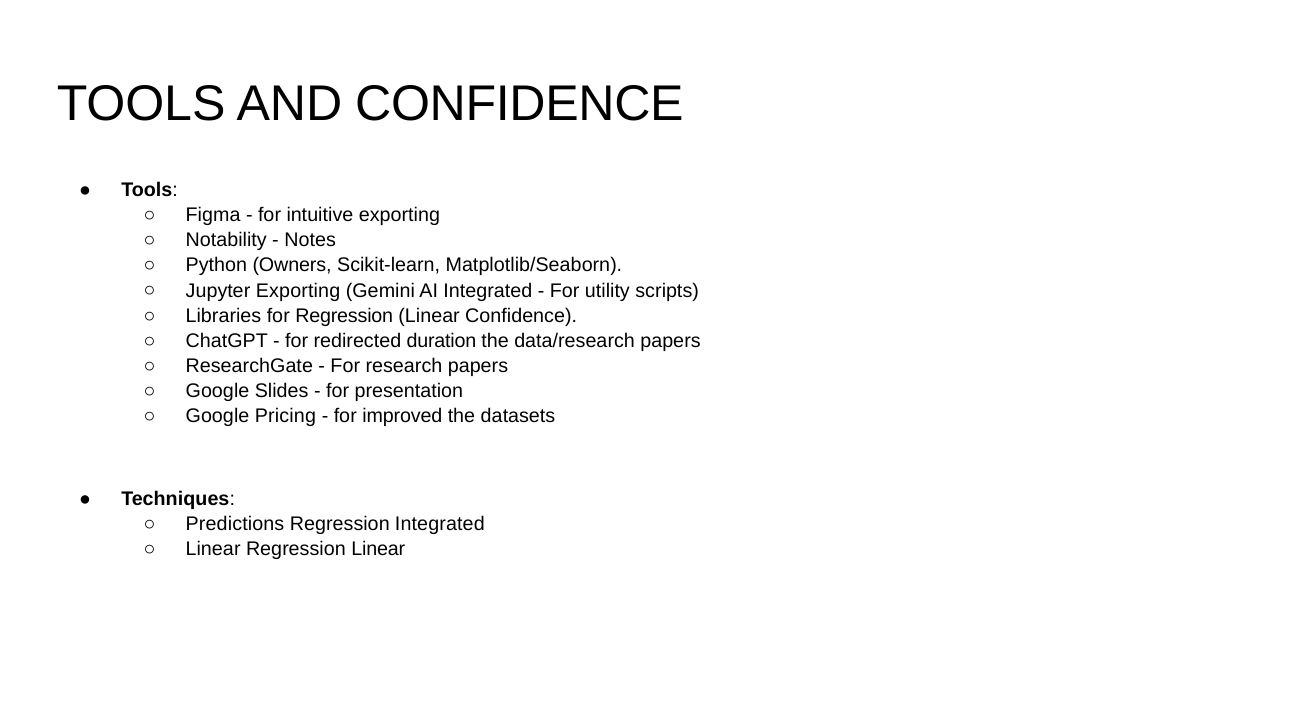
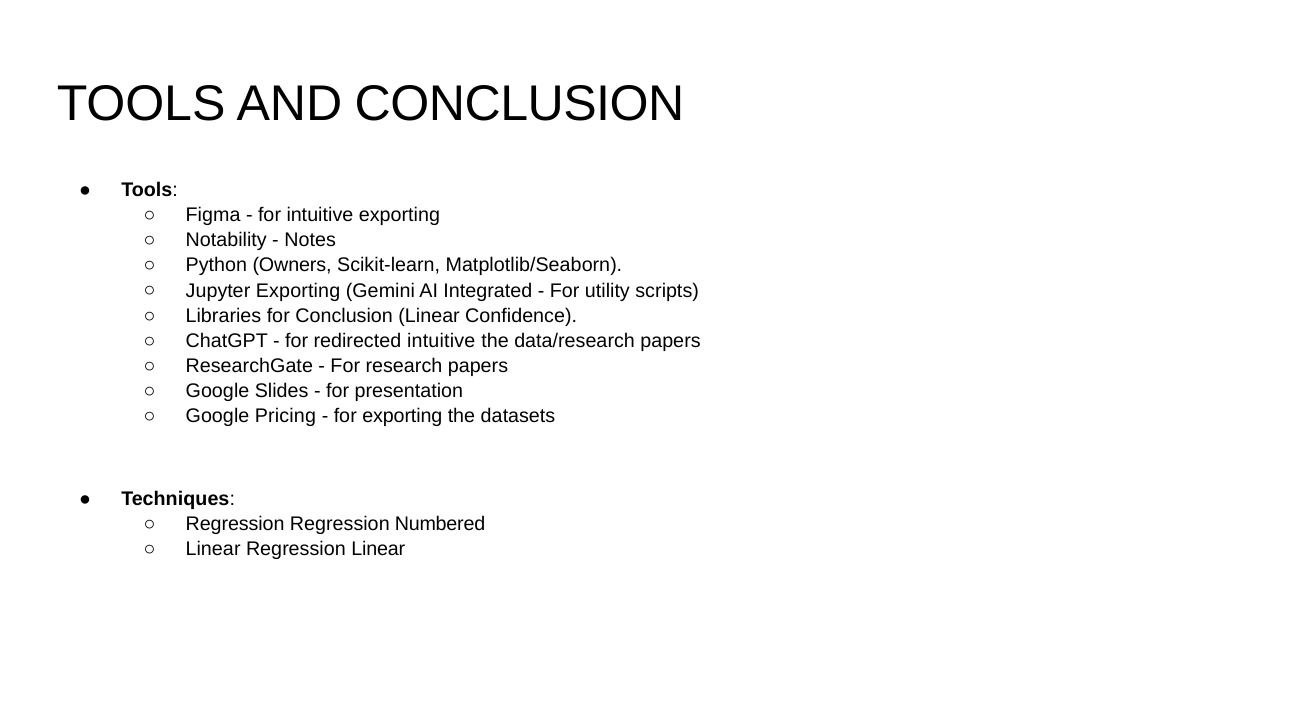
AND CONFIDENCE: CONFIDENCE -> CONCLUSION (519, 104)
for Regression: Regression -> Conclusion (344, 316)
redirected duration: duration -> intuitive (441, 341)
for improved: improved -> exporting (402, 416)
Predictions: Predictions -> Regression (235, 524)
Regression Integrated: Integrated -> Numbered (440, 524)
